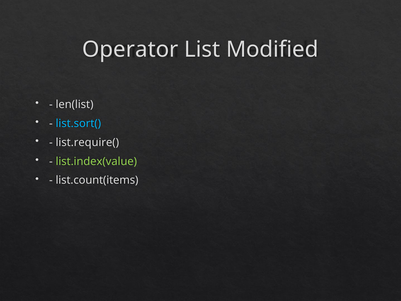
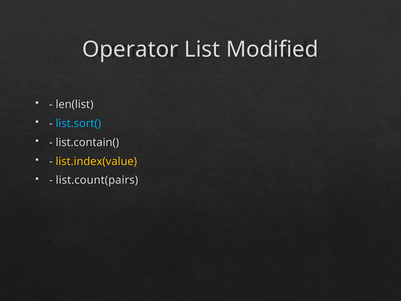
list.require(: list.require( -> list.contain( (87, 142)
list.index(value colour: light green -> yellow (96, 161)
list.count(items: list.count(items -> list.count(pairs (97, 180)
